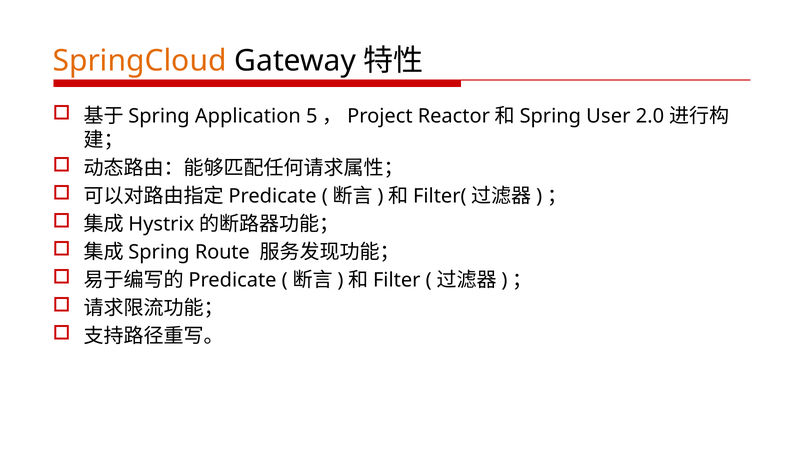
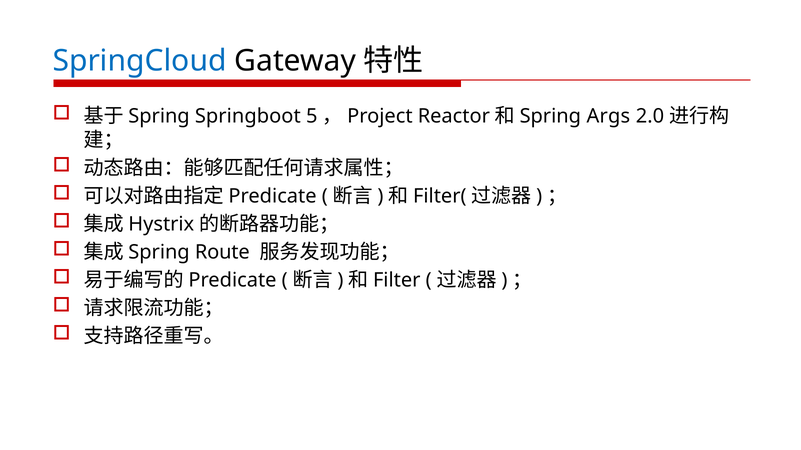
SpringCloud colour: orange -> blue (140, 61)
Application: Application -> Springboot (248, 116)
User: User -> Args (608, 116)
